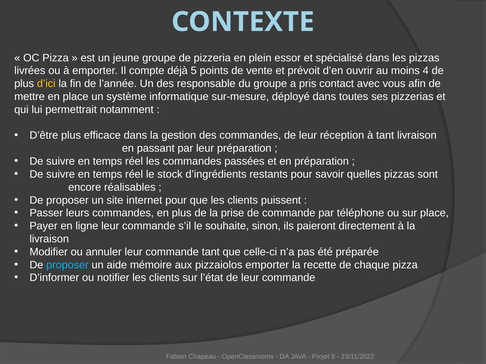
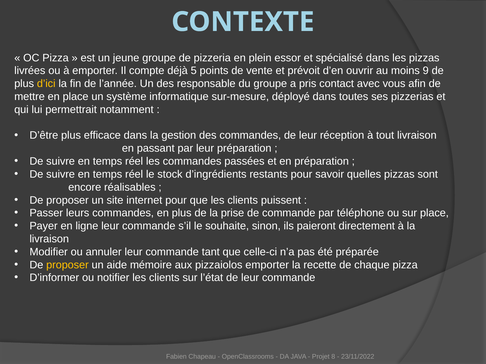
4: 4 -> 9 (426, 71)
à tant: tant -> tout (385, 136)
proposer colour: light blue -> yellow (67, 265)
